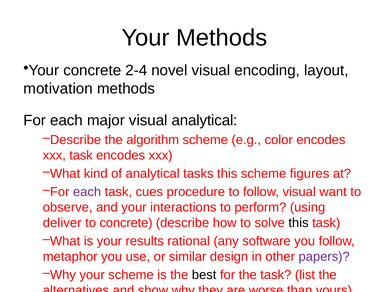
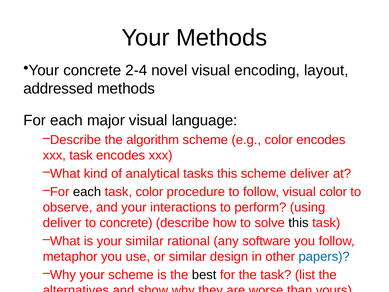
motivation: motivation -> addressed (58, 89)
visual analytical: analytical -> language (205, 120)
scheme figures: figures -> deliver (310, 173)
each colour: purple -> black (87, 192)
task cues: cues -> color (149, 192)
visual want: want -> color (333, 192)
your results: results -> similar (145, 241)
papers colour: purple -> blue (324, 256)
